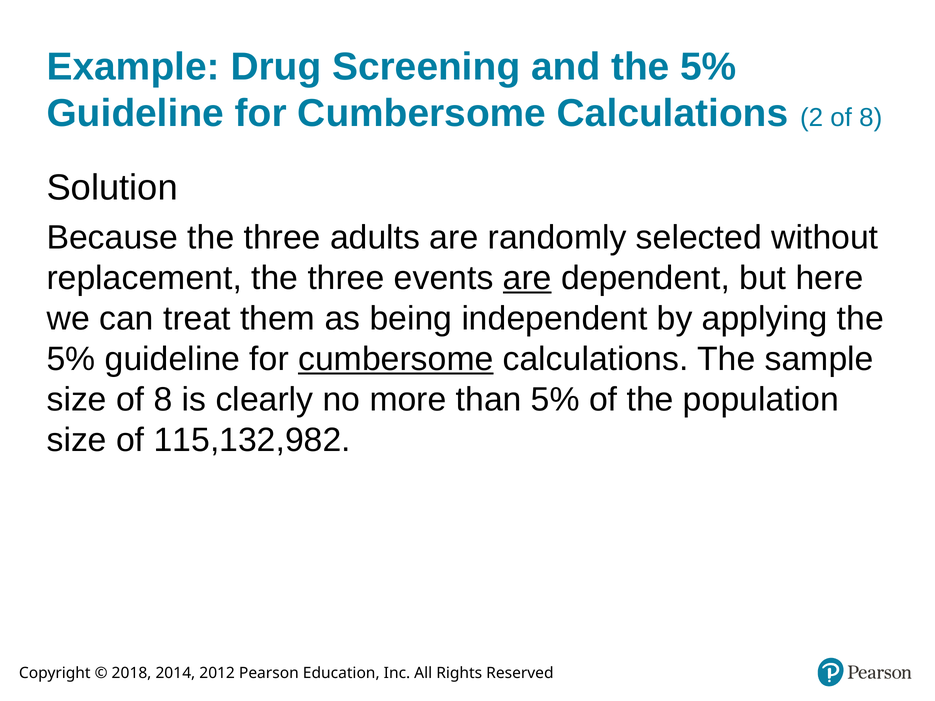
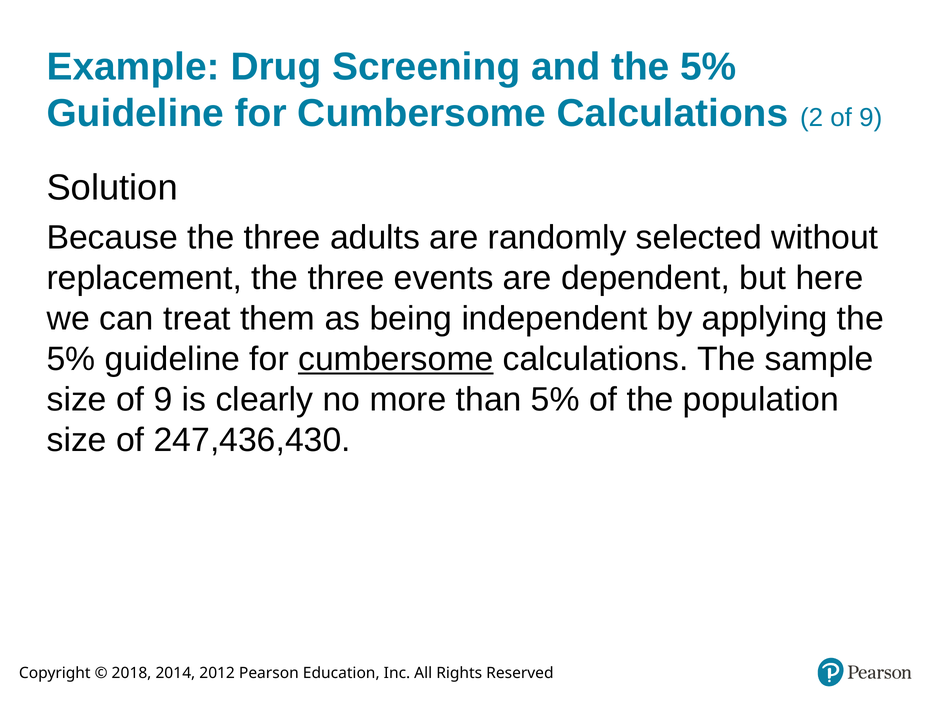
2 of 8: 8 -> 9 (871, 118)
are underline: present -> none (527, 278)
size of 8: 8 -> 9 (163, 400)
115,132,982: 115,132,982 -> 247,436,430 (252, 440)
